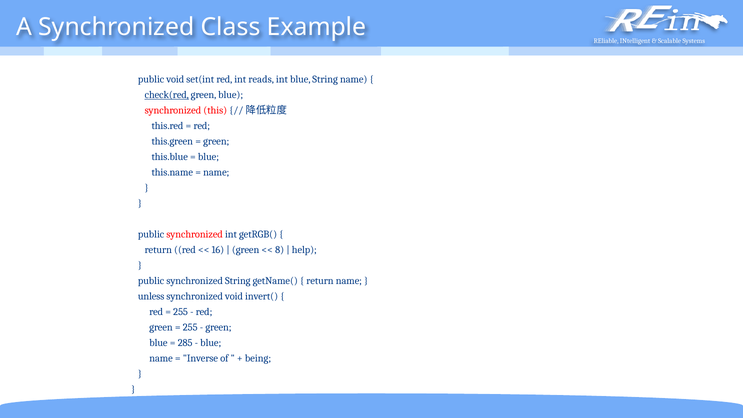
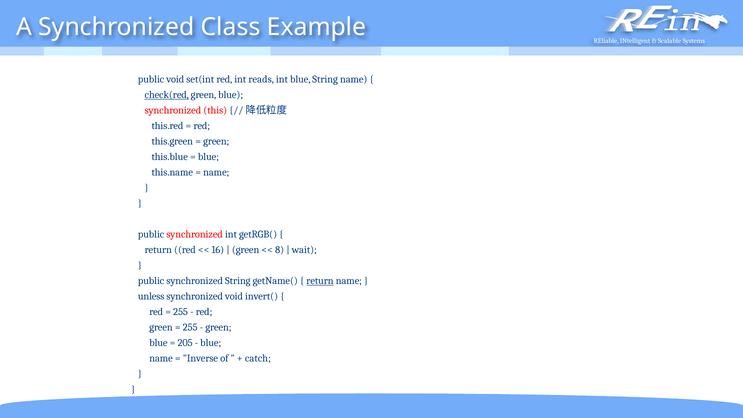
help: help -> wait (304, 250)
return underline: none -> present (320, 281)
285: 285 -> 205 (185, 343)
being: being -> catch (258, 358)
